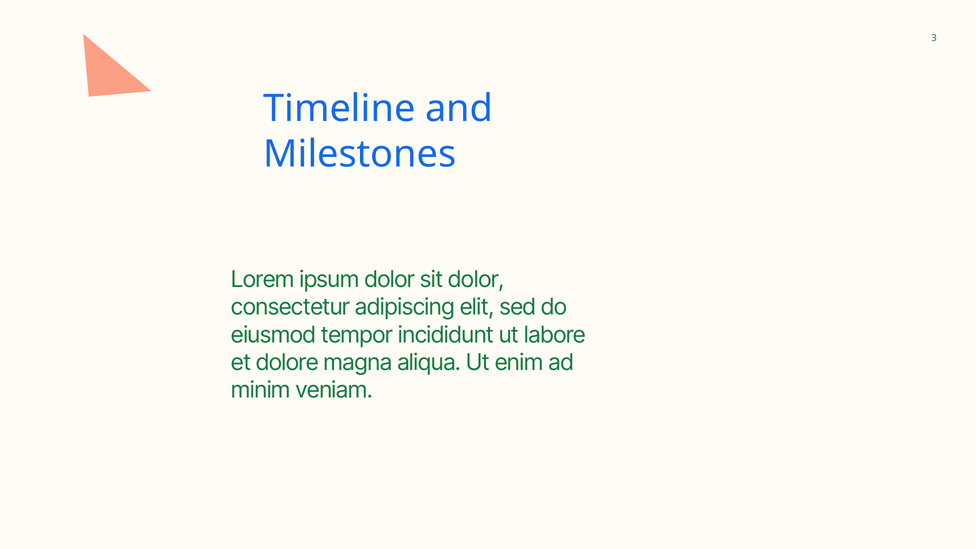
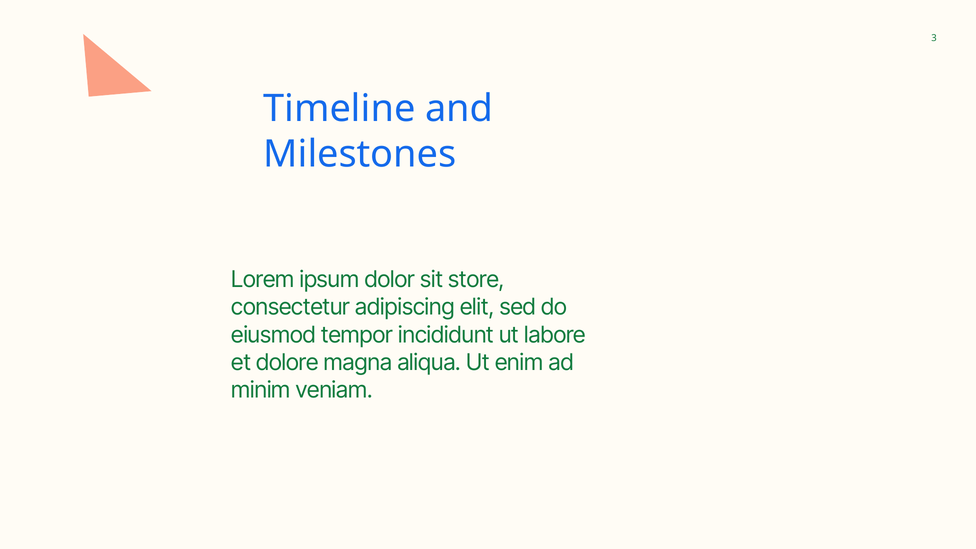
sit dolor: dolor -> store (477, 280)
